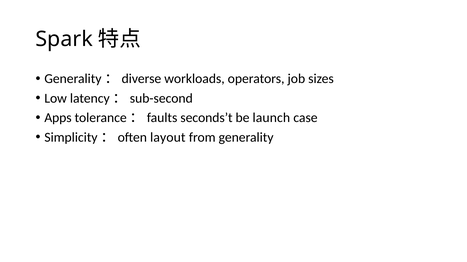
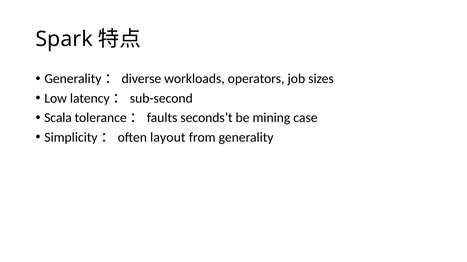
Apps: Apps -> Scala (58, 118)
launch: launch -> mining (271, 118)
